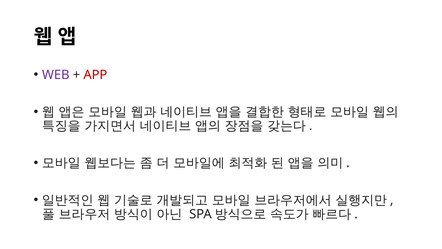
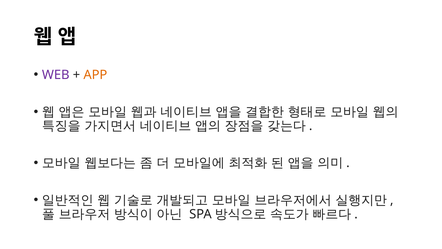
APP colour: red -> orange (95, 75)
